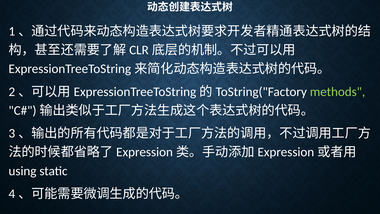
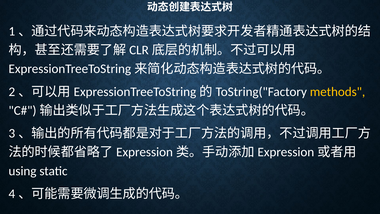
methods colour: light green -> yellow (338, 92)
